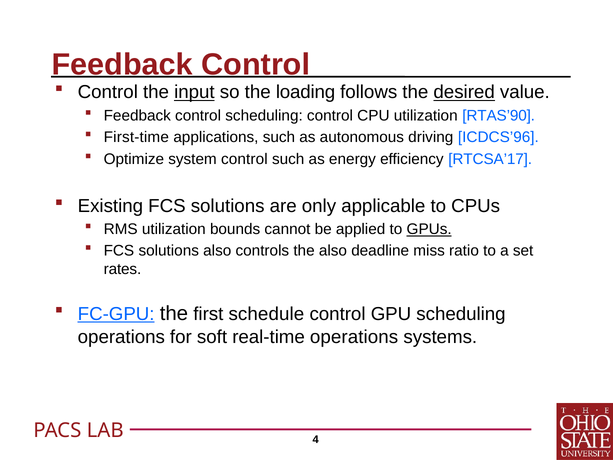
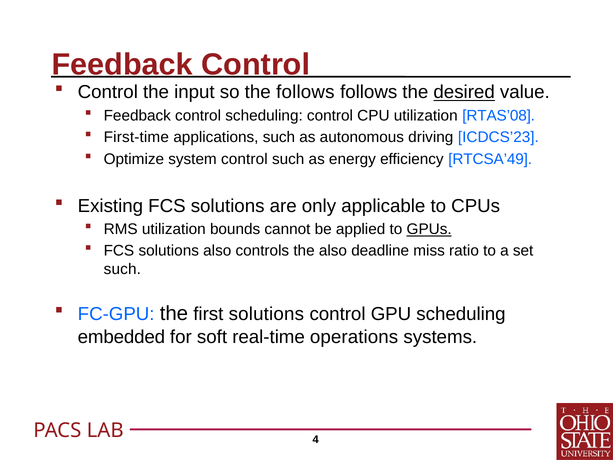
input underline: present -> none (194, 92)
the loading: loading -> follows (305, 92)
RTAS’90: RTAS’90 -> RTAS’08 (499, 115)
ICDCS’96: ICDCS’96 -> ICDCS’23 (498, 137)
RTCSA’17: RTCSA’17 -> RTCSA’49 (490, 159)
rates: rates -> such (122, 269)
FC-GPU underline: present -> none (116, 314)
first schedule: schedule -> solutions (266, 314)
operations: operations -> embedded (121, 337)
